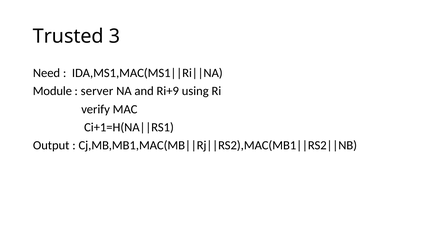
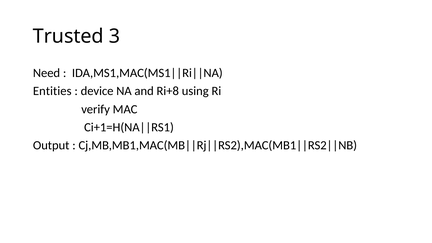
Module: Module -> Entities (52, 91)
server: server -> device (97, 91)
Ri+9: Ri+9 -> Ri+8 (168, 91)
